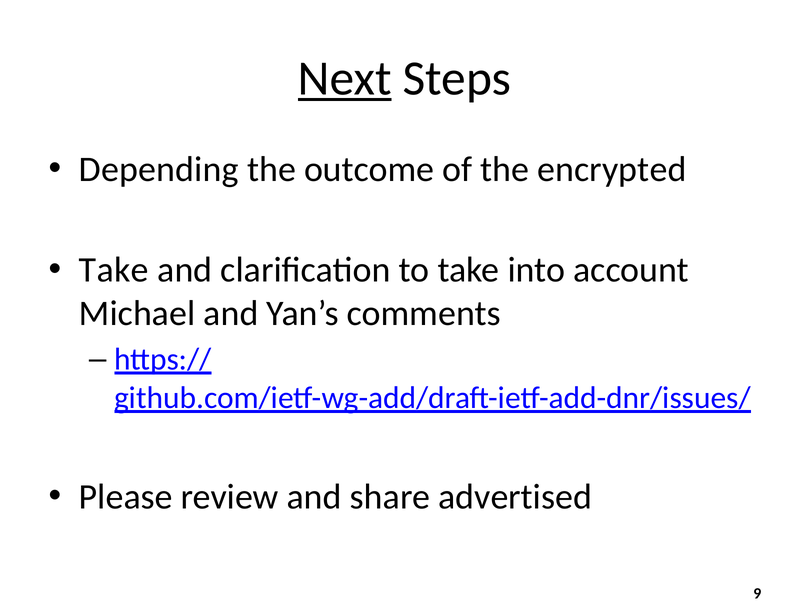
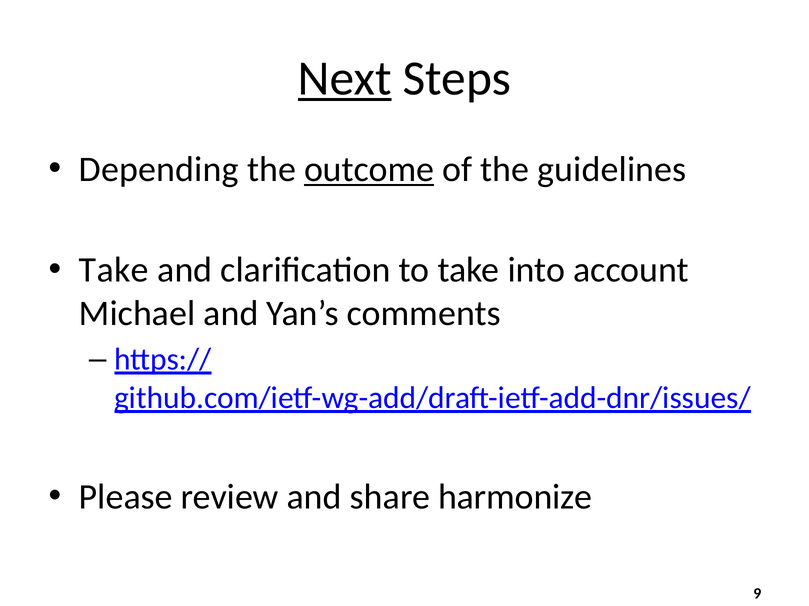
outcome underline: none -> present (369, 170)
encrypted: encrypted -> guidelines (612, 170)
advertised: advertised -> harmonize (515, 497)
